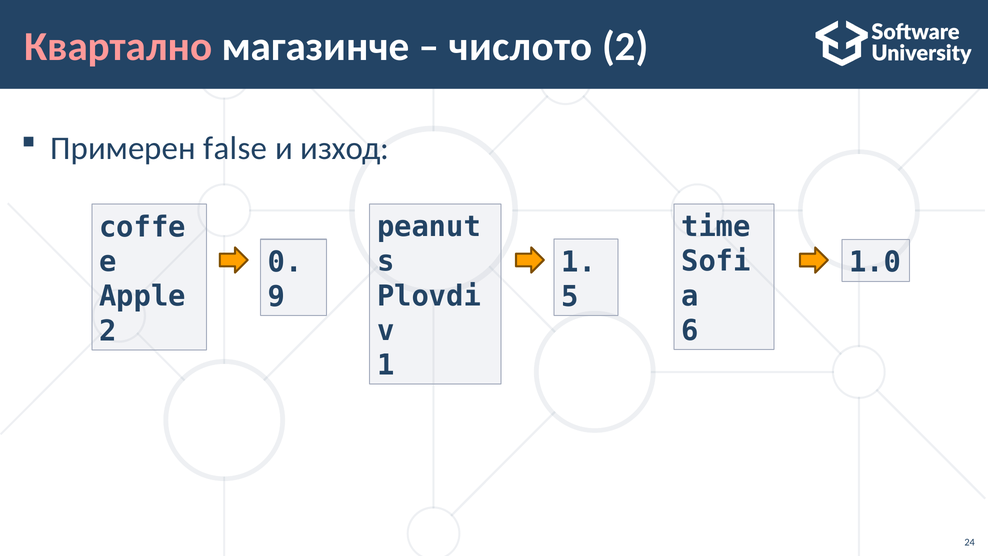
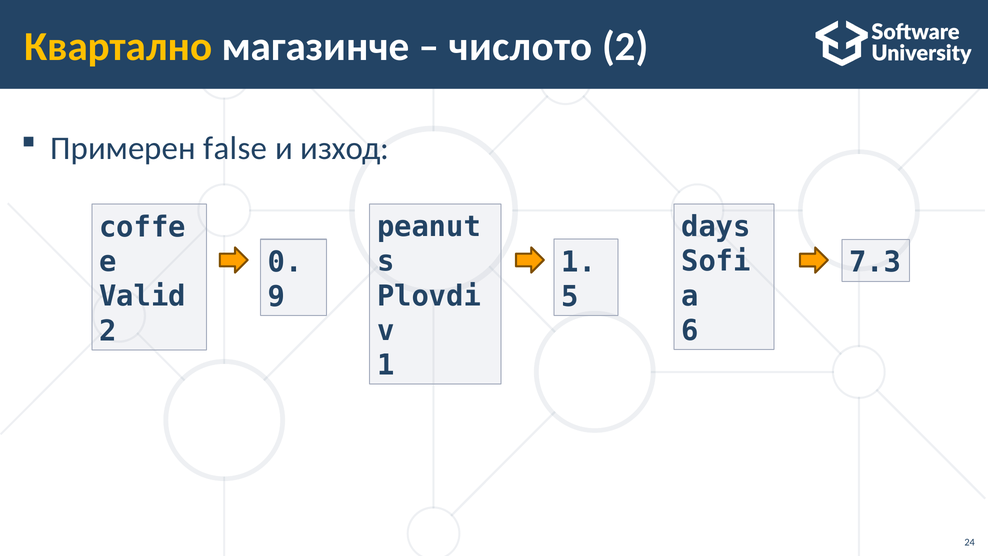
Квартално colour: pink -> yellow (118, 47)
time: time -> days (716, 227)
1.0: 1.0 -> 7.3 (875, 262)
Apple: Apple -> Valid (142, 296)
